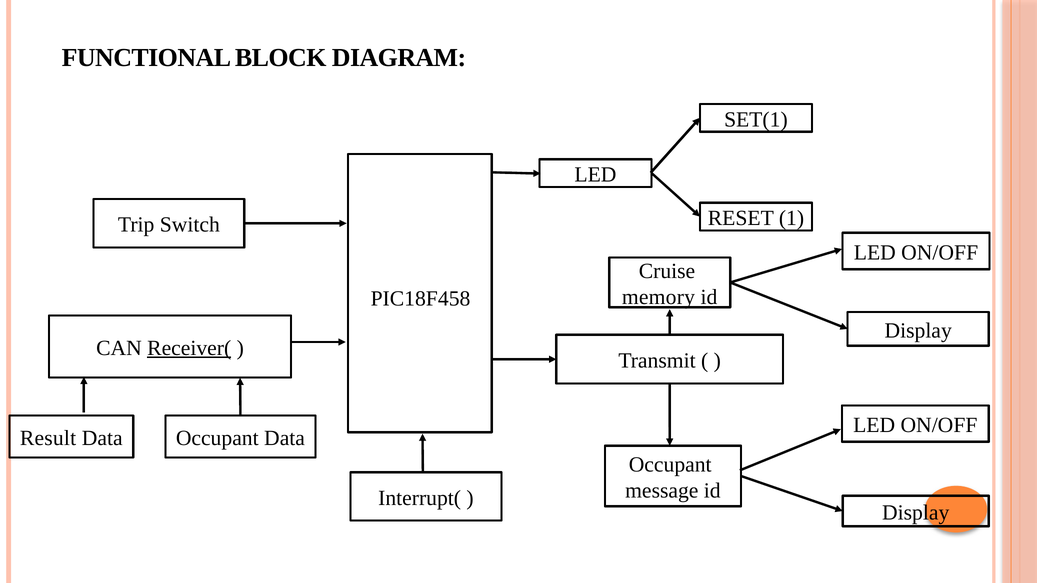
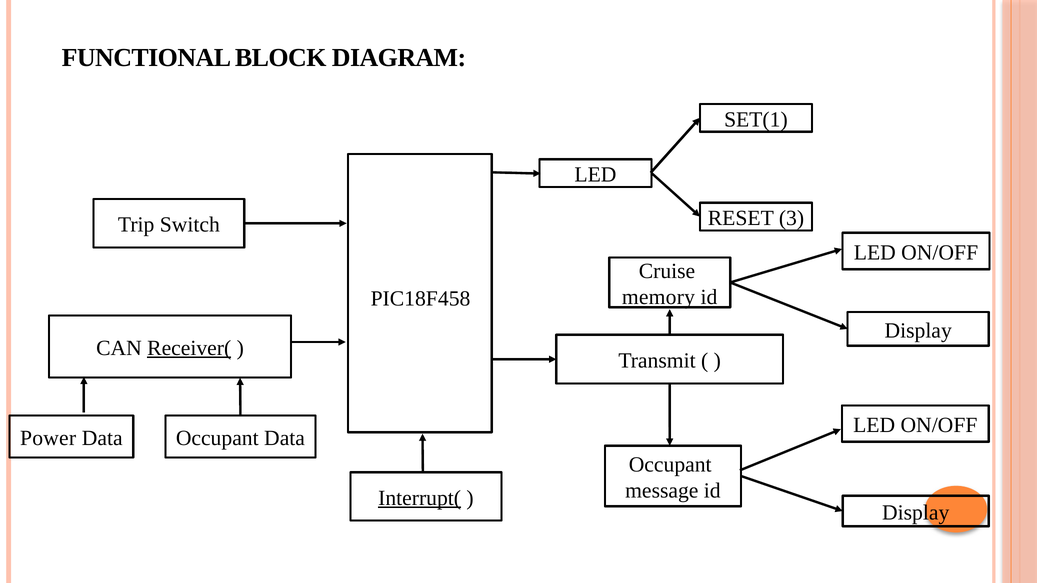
1: 1 -> 3 (792, 218)
Result: Result -> Power (48, 438)
Interrupt( underline: none -> present (420, 498)
